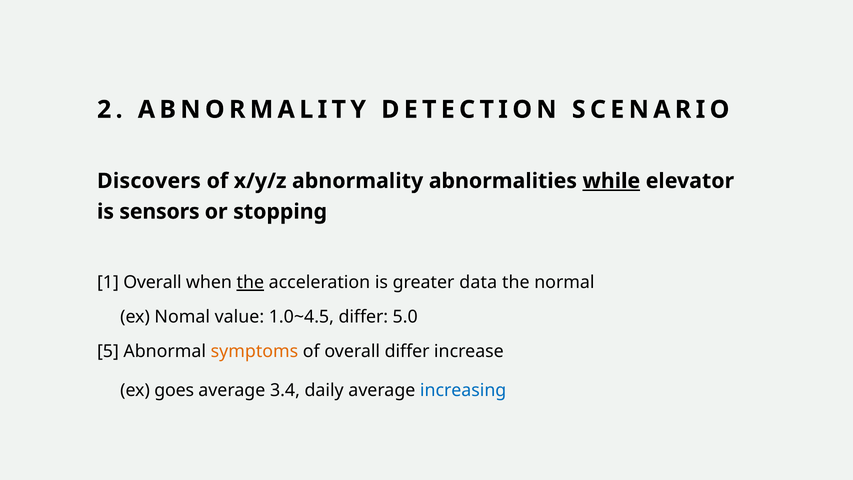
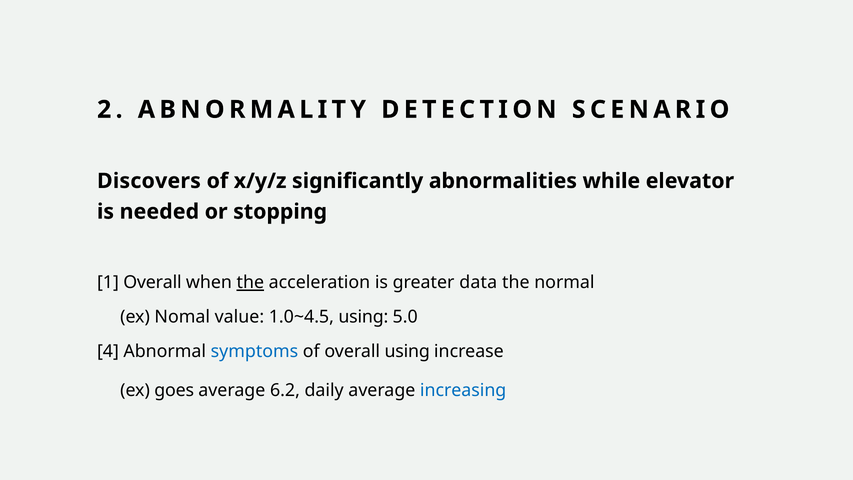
x/y/z abnormality: abnormality -> significantly (358, 181)
while underline: present -> none (611, 181)
sensors: sensors -> needed (159, 212)
1.0~4.5 differ: differ -> using (363, 317)
5: 5 -> 4 (108, 351)
symptoms colour: orange -> blue (254, 351)
overall differ: differ -> using (407, 351)
3.4: 3.4 -> 6.2 (285, 390)
